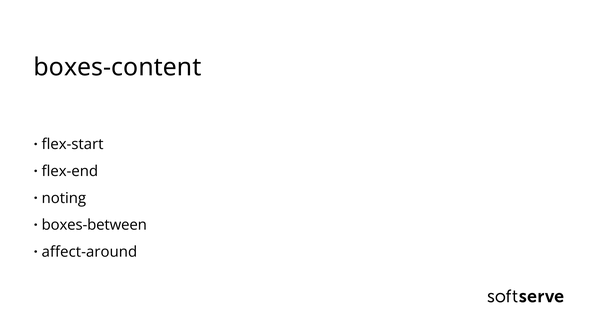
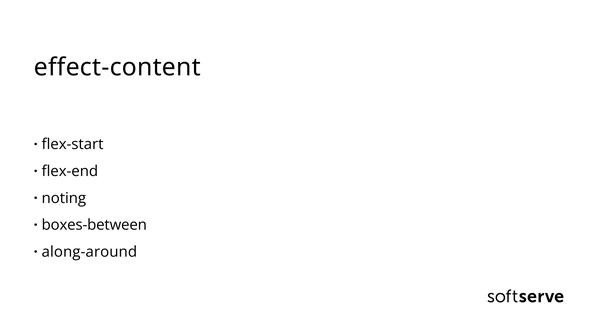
boxes-content: boxes-content -> effect-content (117, 67)
affect-around: affect-around -> along-around (89, 252)
